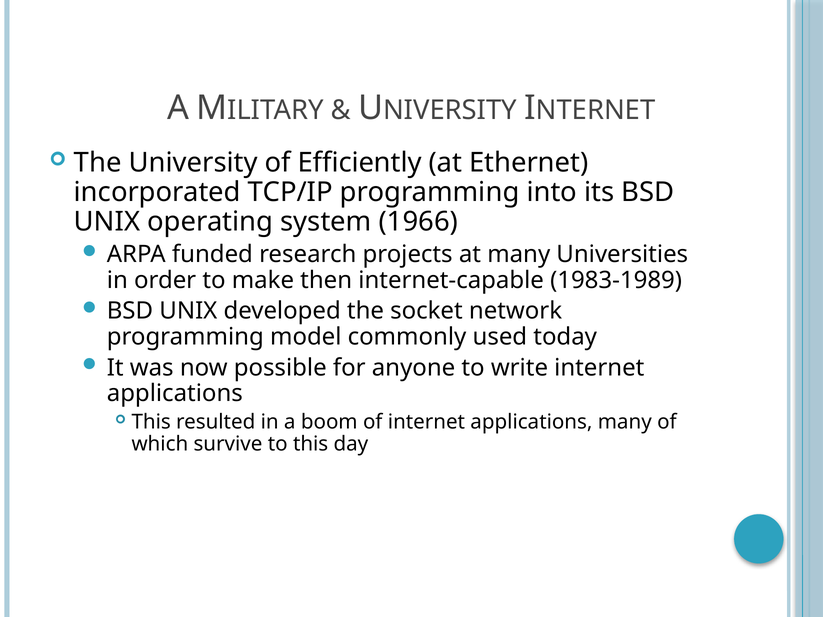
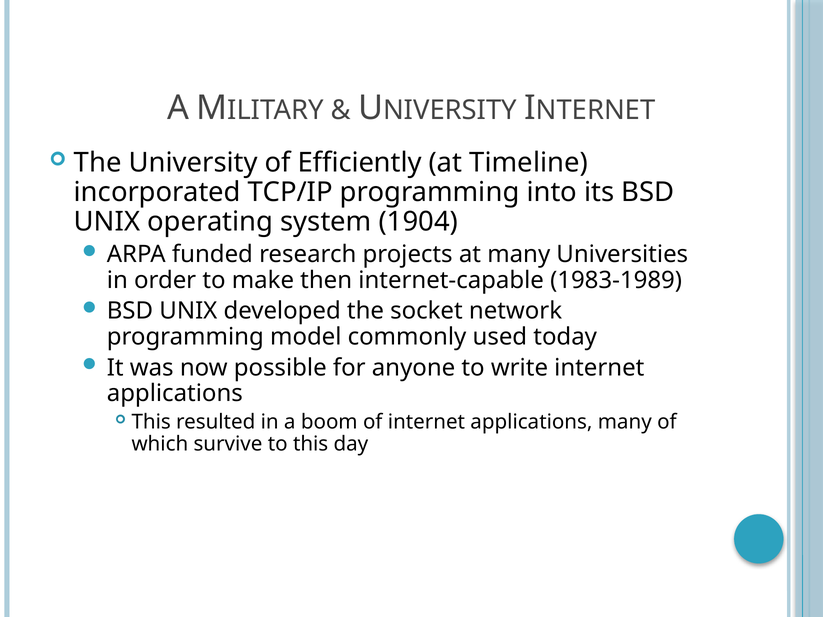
Ethernet: Ethernet -> Timeline (529, 163)
1966: 1966 -> 1904 (418, 222)
